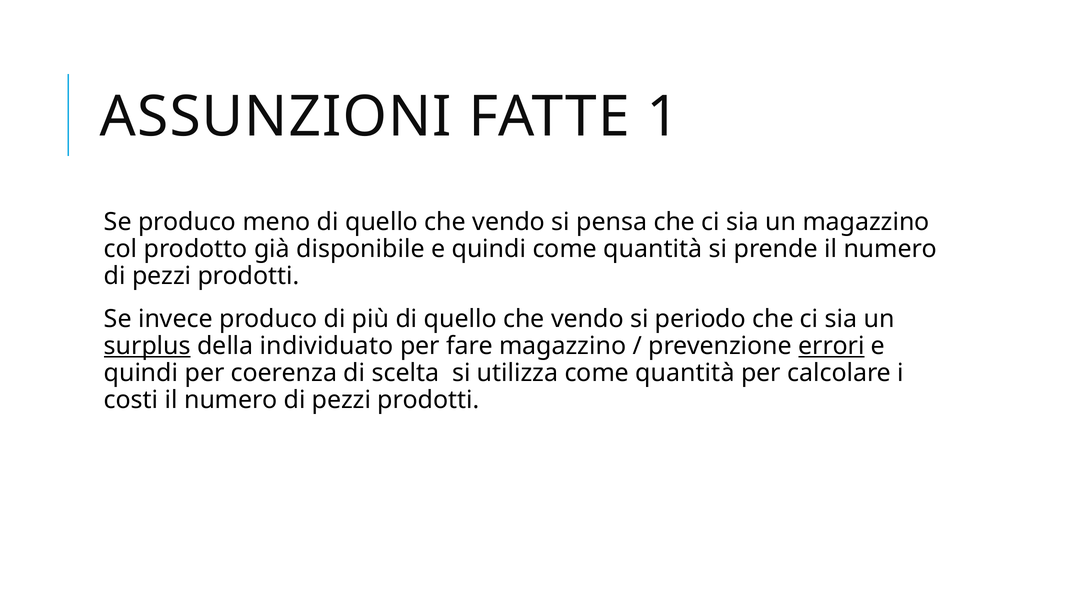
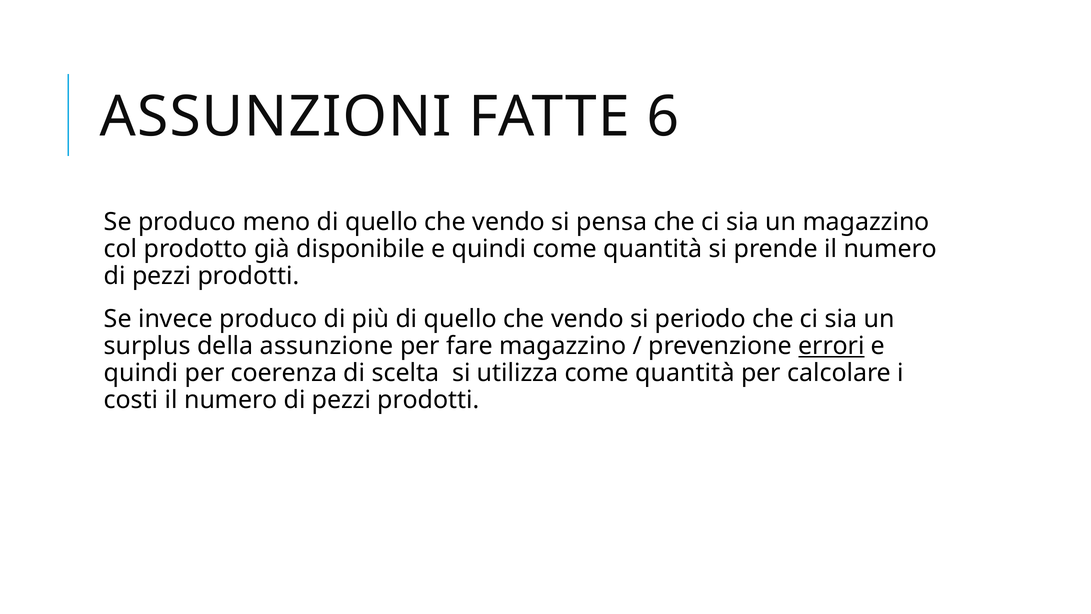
1: 1 -> 6 (663, 117)
surplus underline: present -> none (147, 346)
individuato: individuato -> assunzione (327, 346)
